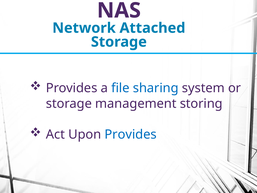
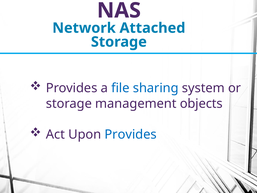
storing: storing -> objects (201, 103)
